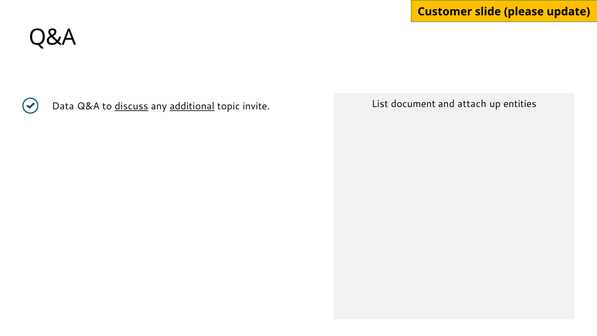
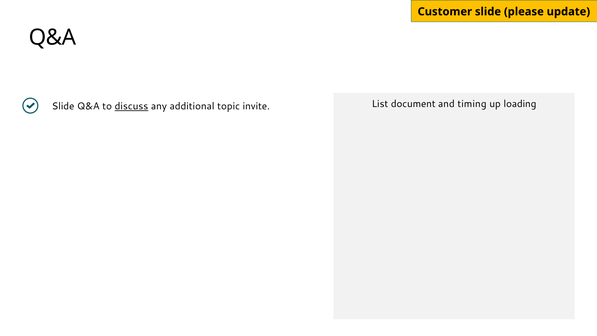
Data: Data -> Slide (63, 106)
additional underline: present -> none (192, 106)
attach: attach -> timing (472, 104)
entities: entities -> loading (520, 104)
